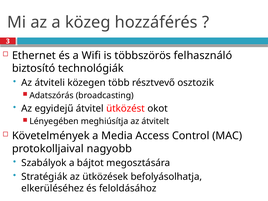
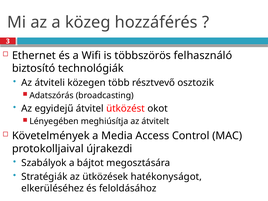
nagyobb: nagyobb -> újrakezdi (109, 149)
befolyásolhatja: befolyásolhatja -> hatékonyságot (166, 177)
